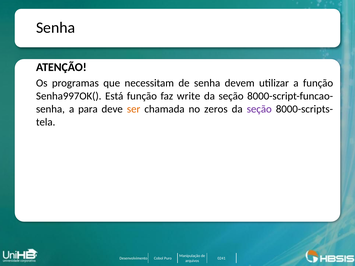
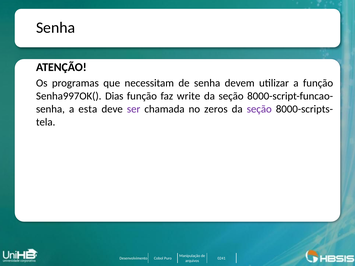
Está: Está -> Dias (114, 96)
para: para -> esta (88, 109)
ser colour: orange -> purple (134, 109)
